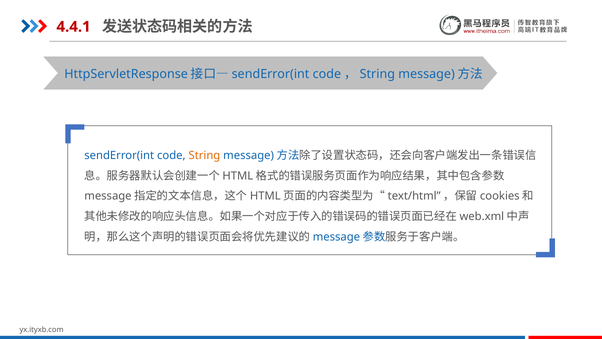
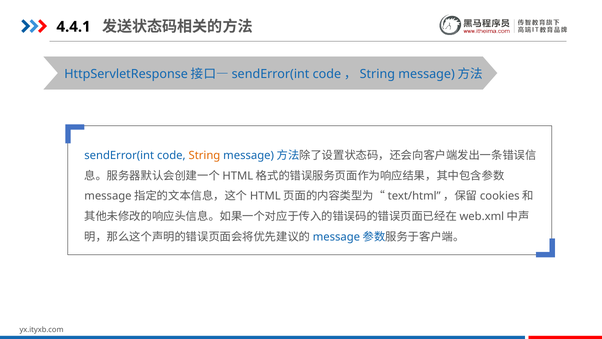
4.4.1 colour: red -> black (74, 27)
